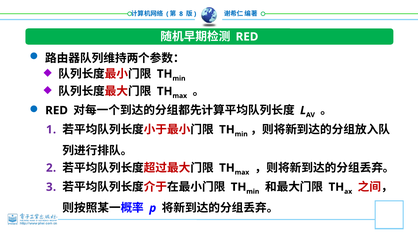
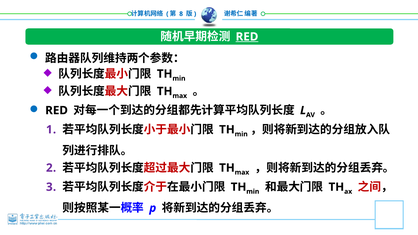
RED underline: none -> present (247, 37)
